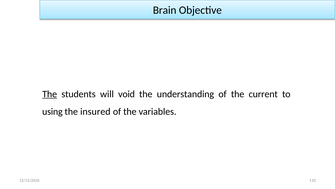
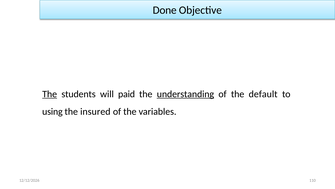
Brain: Brain -> Done (165, 10)
void: void -> paid (127, 94)
understanding underline: none -> present (185, 94)
current: current -> default (263, 94)
